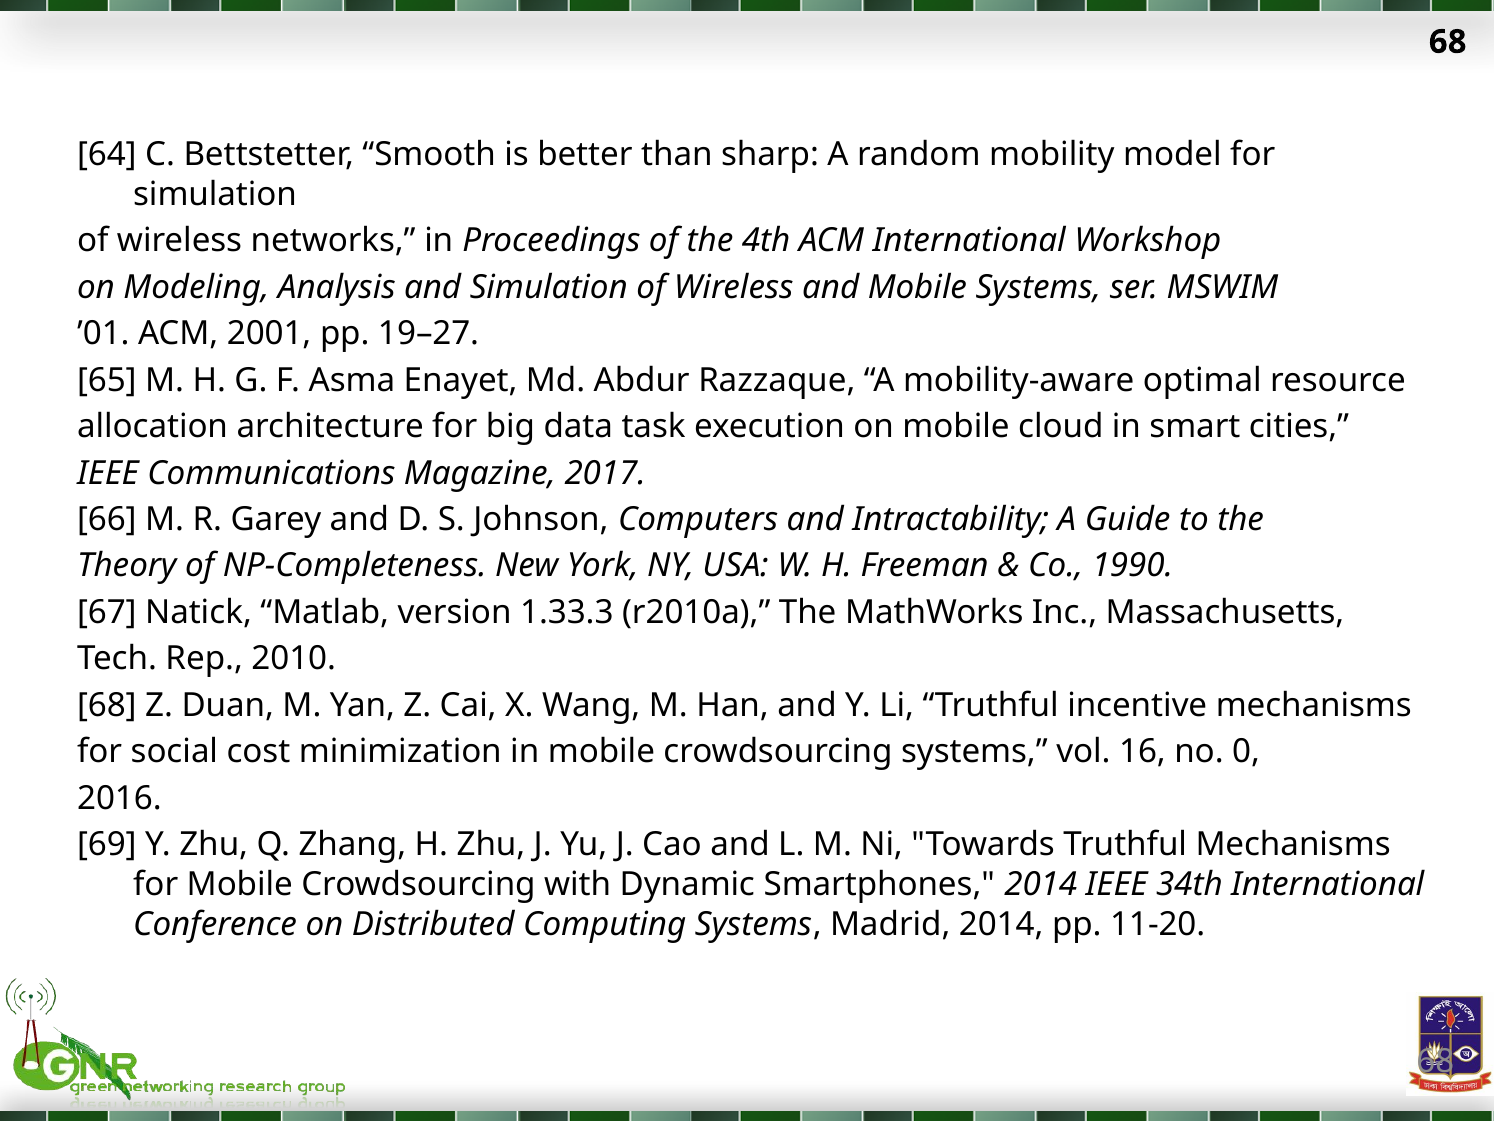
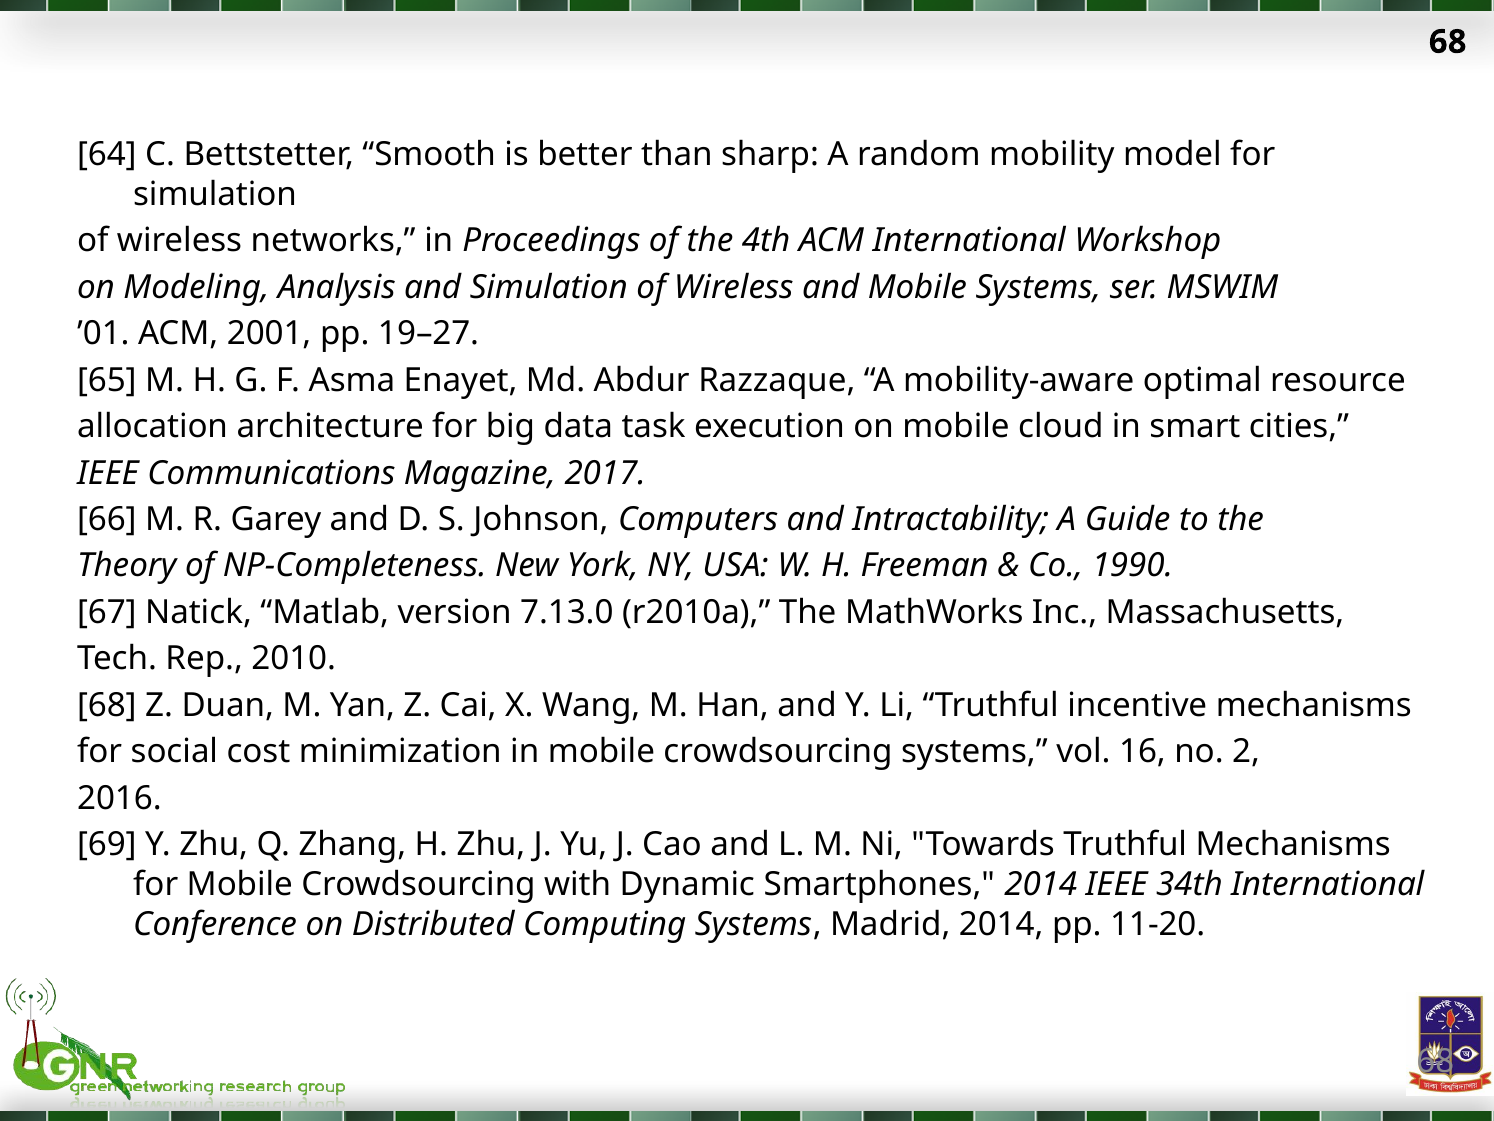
1.33.3: 1.33.3 -> 7.13.0 (567, 612)
0: 0 -> 2 (1246, 752)
